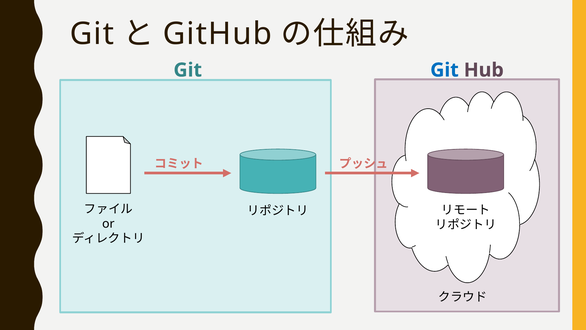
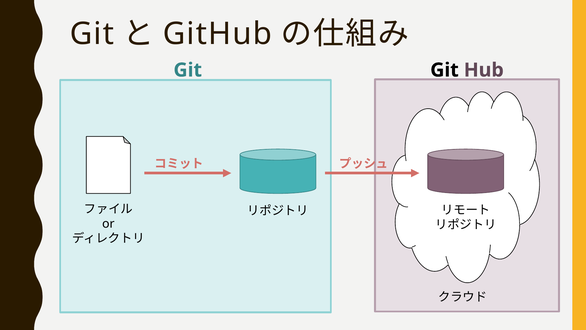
Git colour: blue -> black (444, 70)
